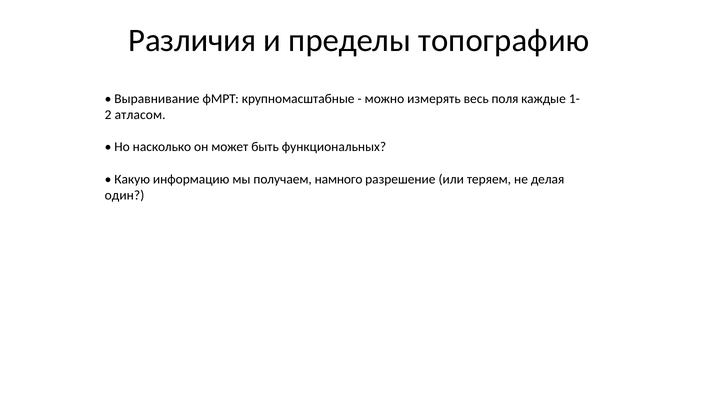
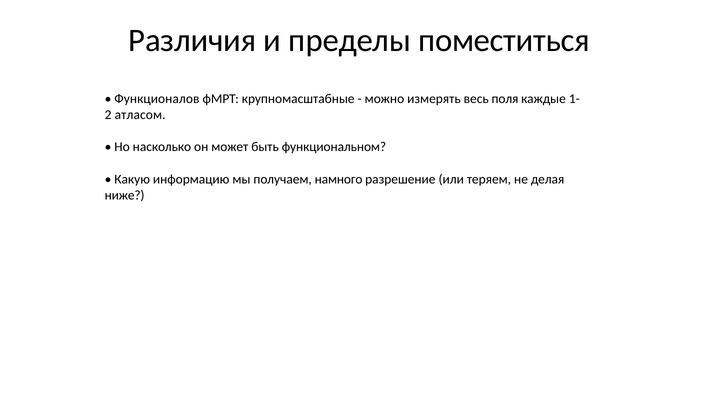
топографию: топографию -> поместиться (504, 41)
Выравнивание: Выравнивание -> Функционалов (157, 99)
функциональных: функциональных -> функциональном (334, 147)
один: один -> ниже (125, 195)
